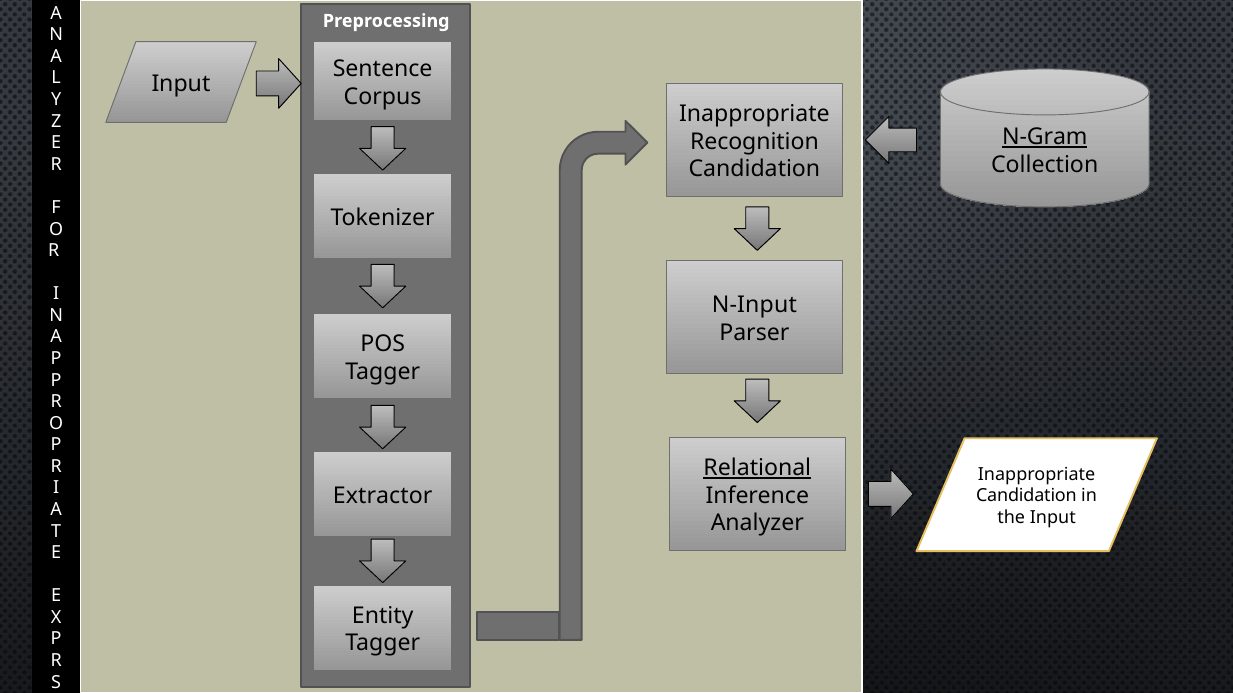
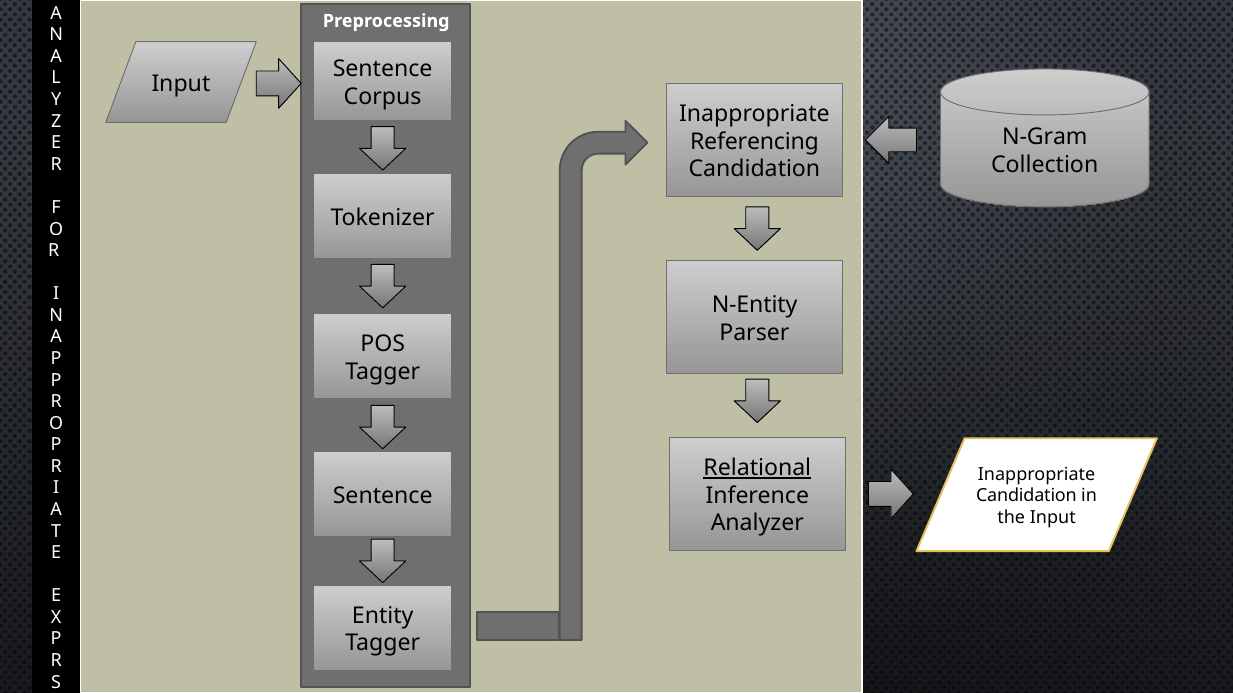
N-Gram underline: present -> none (1045, 137)
Recognition: Recognition -> Referencing (754, 142)
N-Input: N-Input -> N-Entity (755, 305)
Extractor: Extractor -> Sentence (383, 496)
